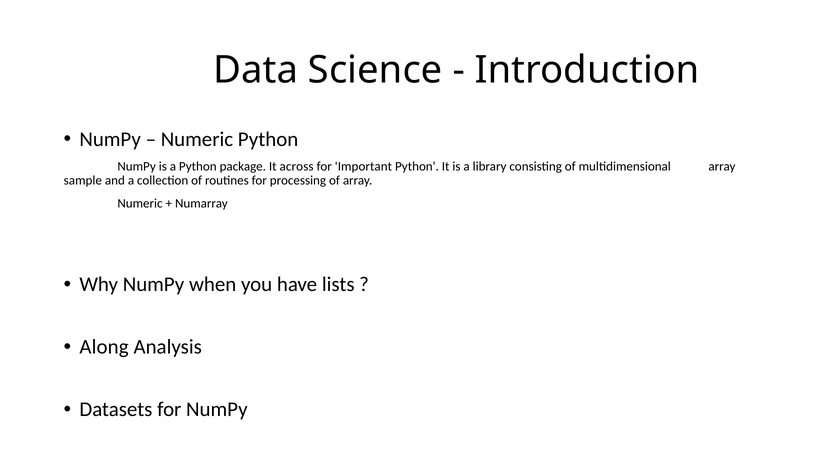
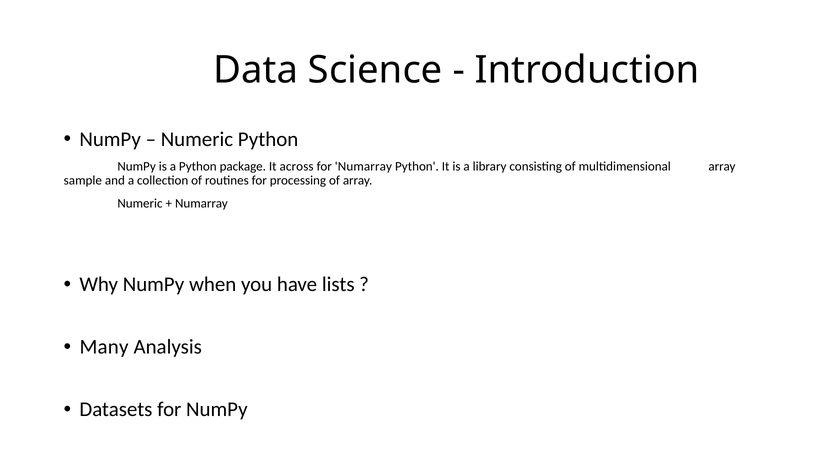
for Important: Important -> Numarray (363, 167)
Along: Along -> Many (104, 347)
